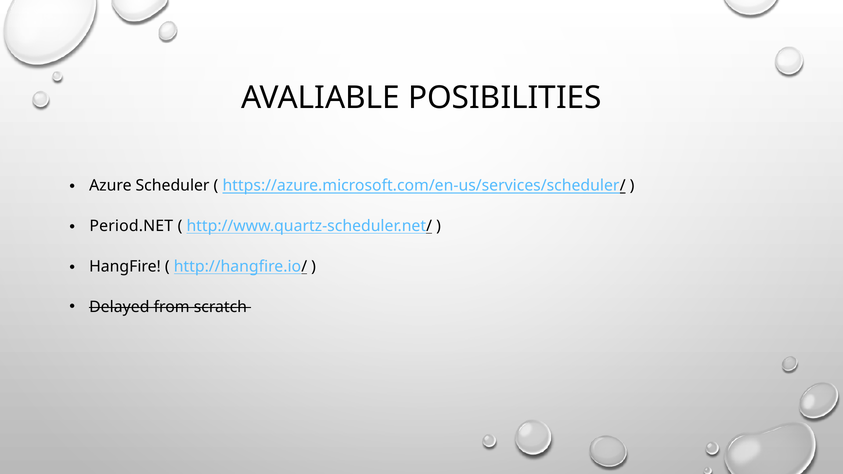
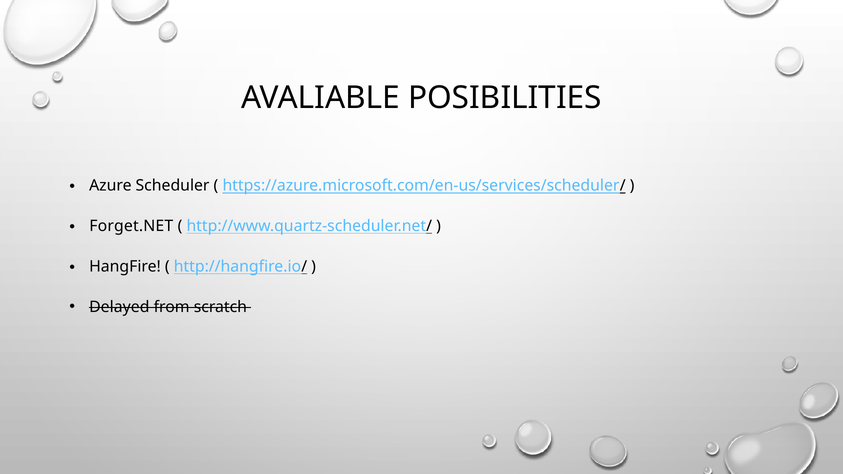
Period.NET: Period.NET -> Forget.NET (131, 226)
